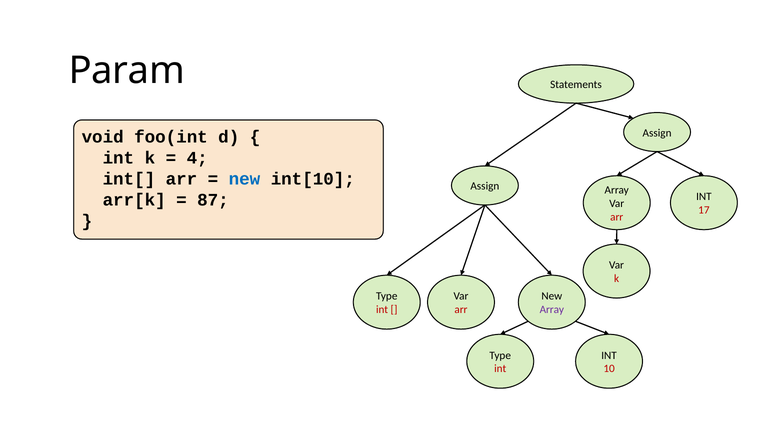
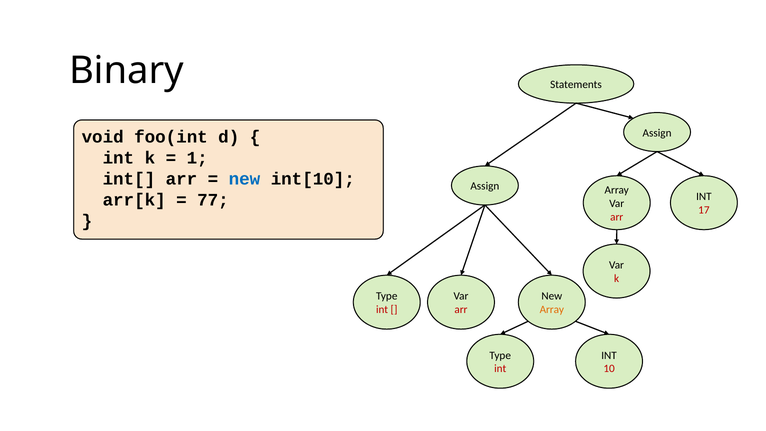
Param: Param -> Binary (127, 70)
4: 4 -> 1 (197, 158)
87: 87 -> 77 (213, 200)
Array colour: purple -> orange (552, 310)
